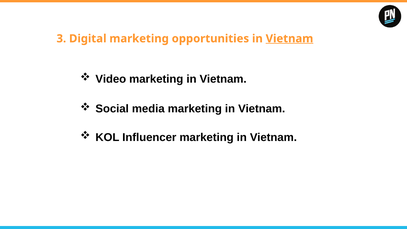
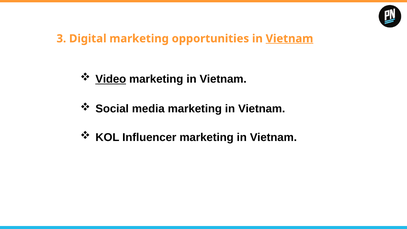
Video underline: none -> present (111, 79)
